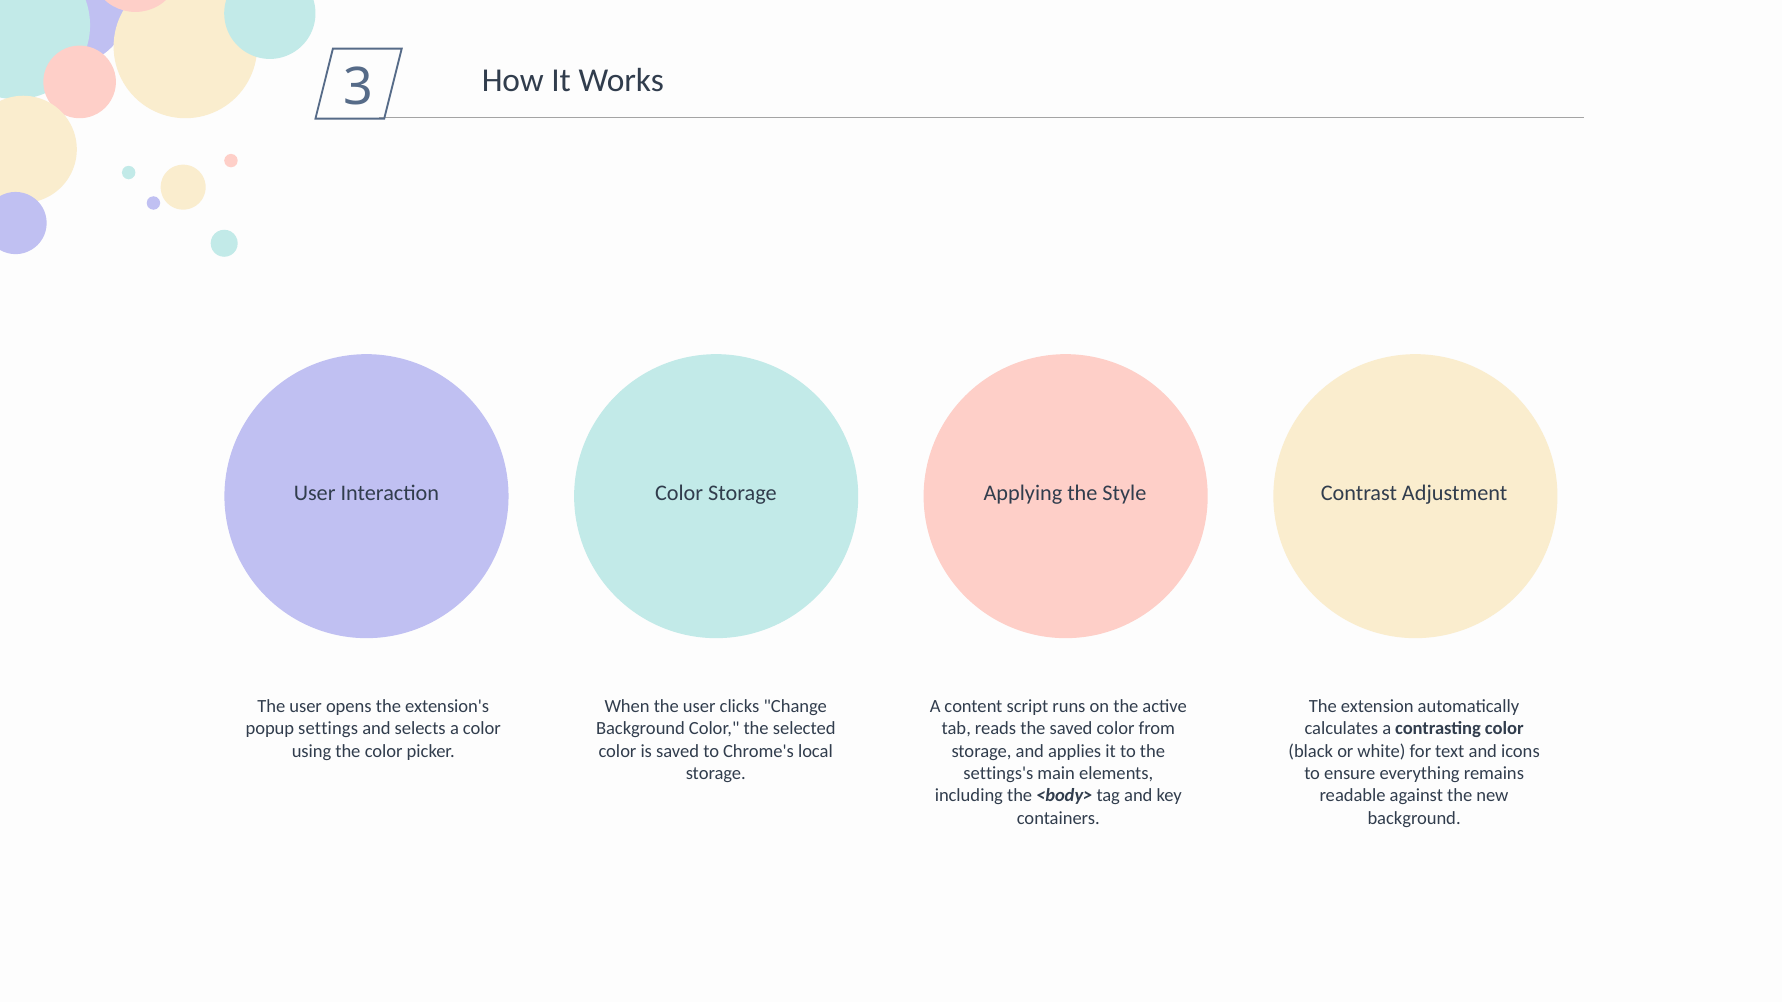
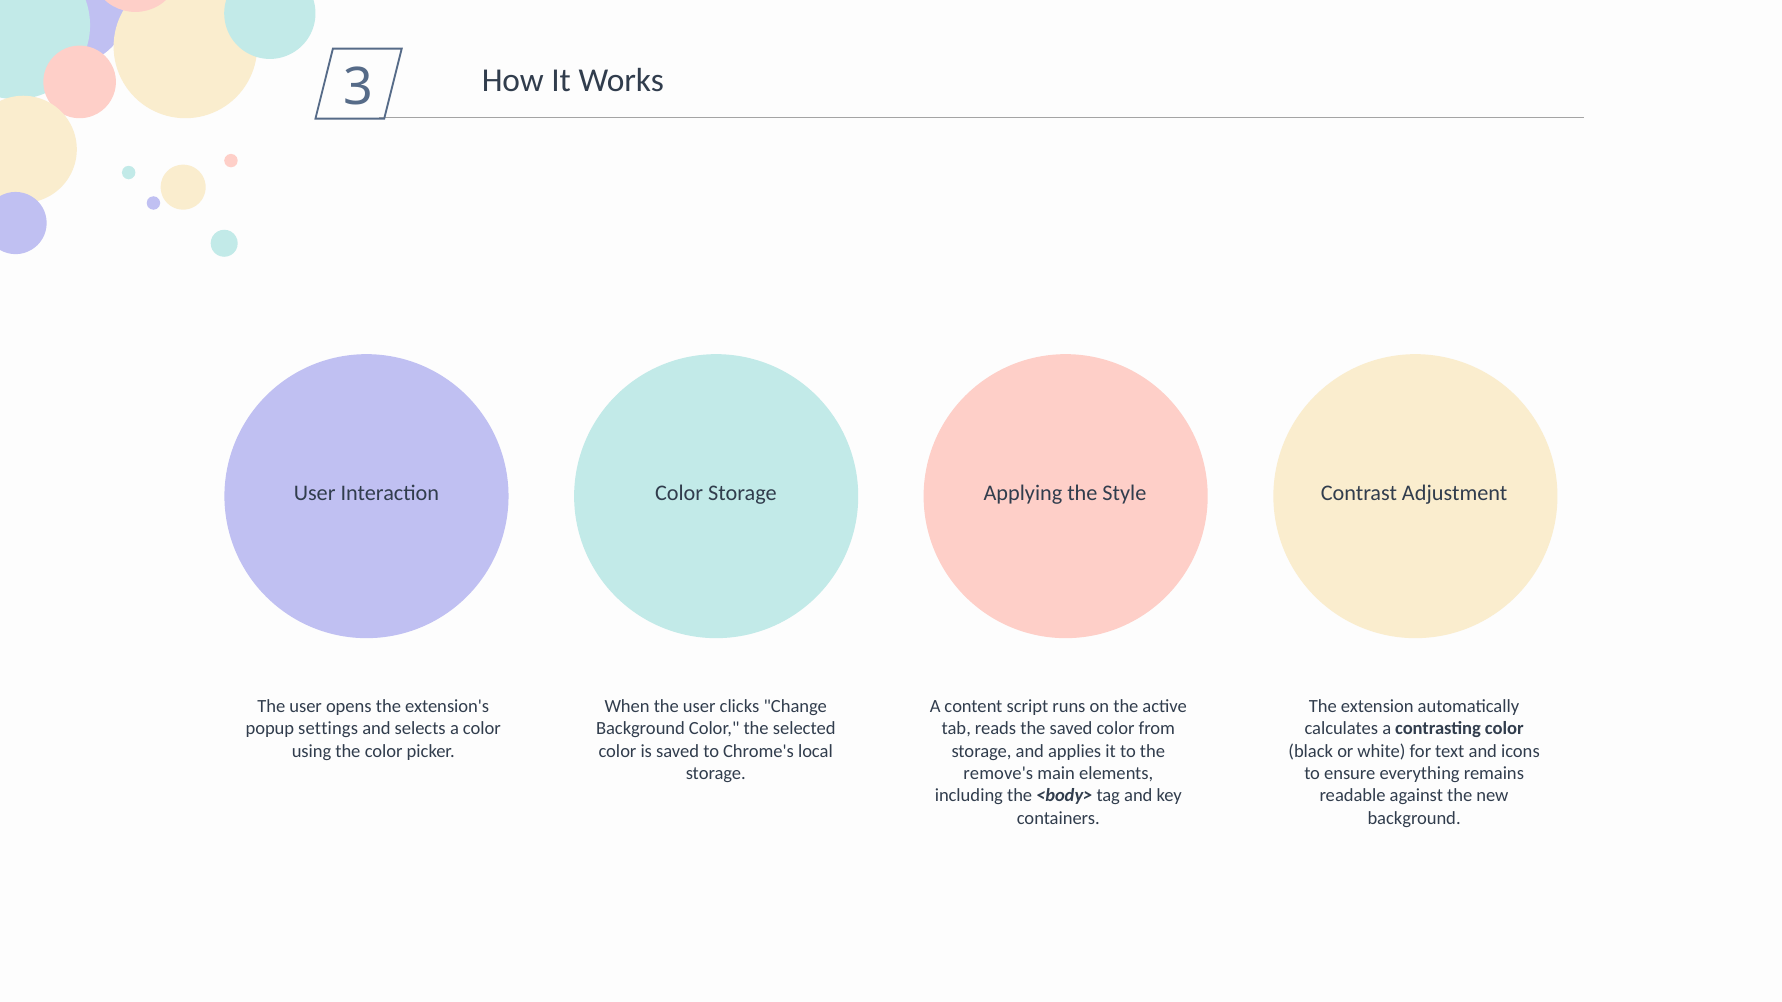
settings's: settings's -> remove's (998, 774)
